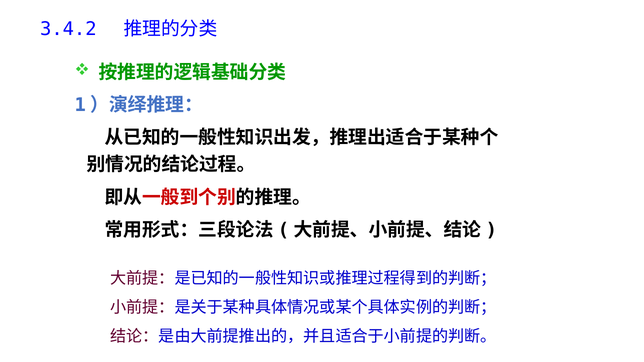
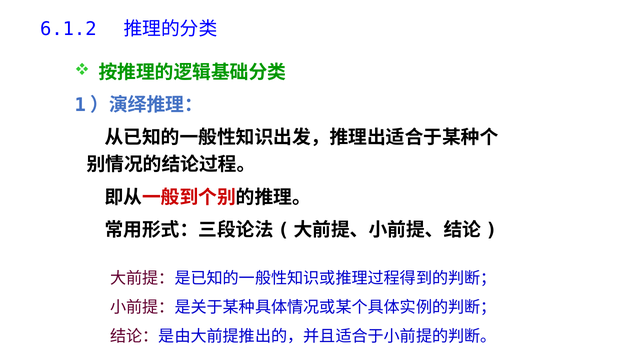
3.4.2: 3.4.2 -> 6.1.2 (68, 29)
